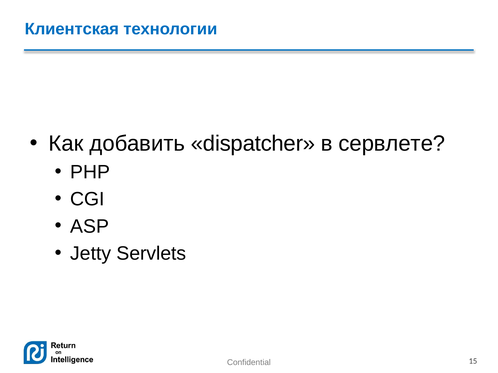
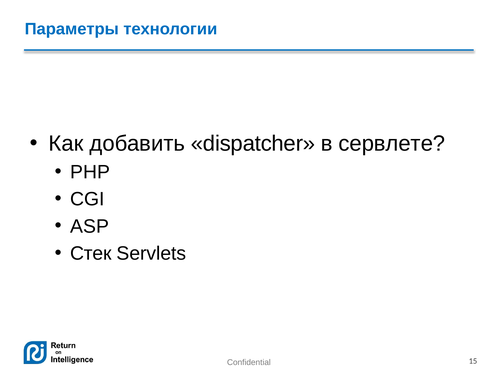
Клиентская: Клиентская -> Параметры (72, 29)
Jetty: Jetty -> Стек (91, 254)
